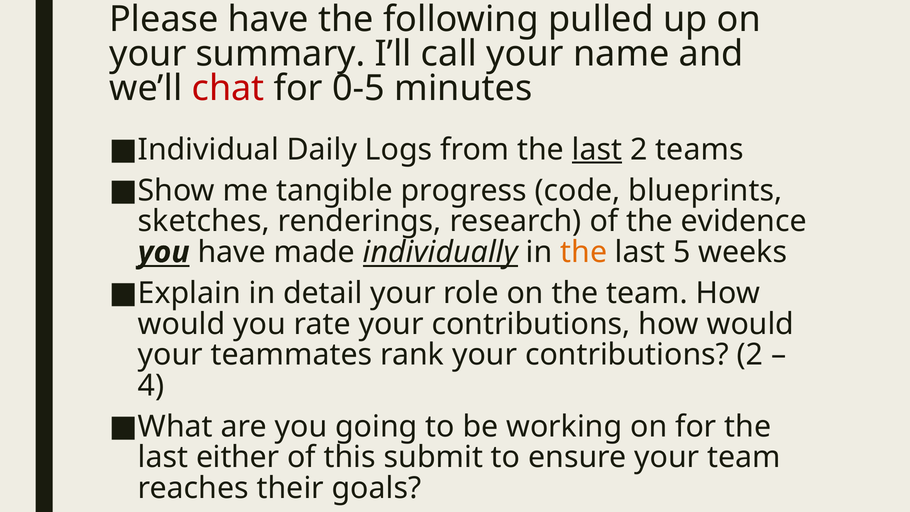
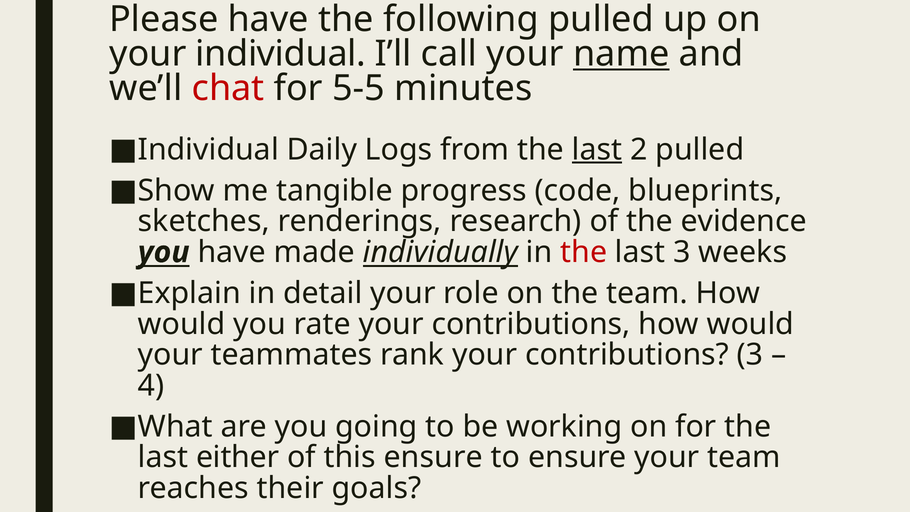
your summary: summary -> individual (281, 54)
name underline: none -> present (621, 54)
0-5: 0-5 -> 5-5 (359, 88)
2 teams: teams -> pulled (700, 150)
the colour: orange -> red (584, 252)
last 5: 5 -> 3 (682, 252)
contributions 2: 2 -> 3 (750, 355)
this submit: submit -> ensure (433, 457)
